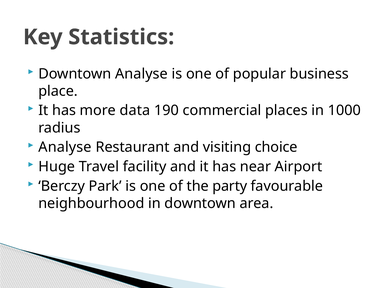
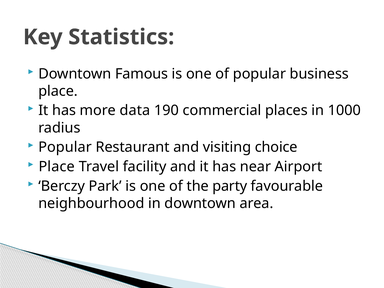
Downtown Analyse: Analyse -> Famous (142, 74)
Analyse: Analyse -> Popular (65, 147)
Huge: Huge -> Place (57, 167)
